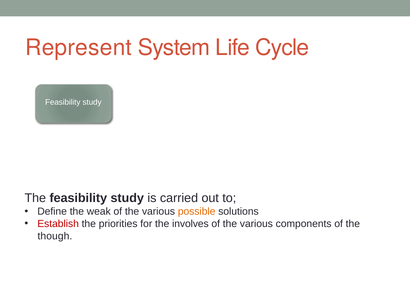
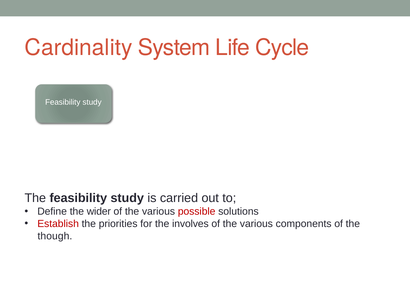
Represent: Represent -> Cardinality (79, 48)
weak: weak -> wider (99, 212)
possible colour: orange -> red (197, 212)
